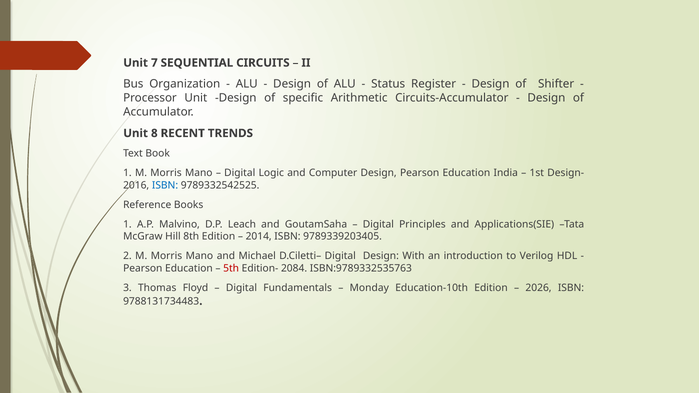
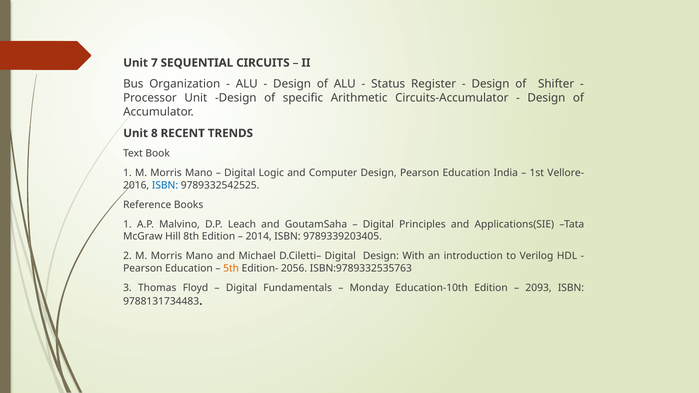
Design-: Design- -> Vellore- (566, 173)
5th colour: red -> orange (231, 268)
2084: 2084 -> 2056 (294, 268)
2026: 2026 -> 2093 (539, 288)
